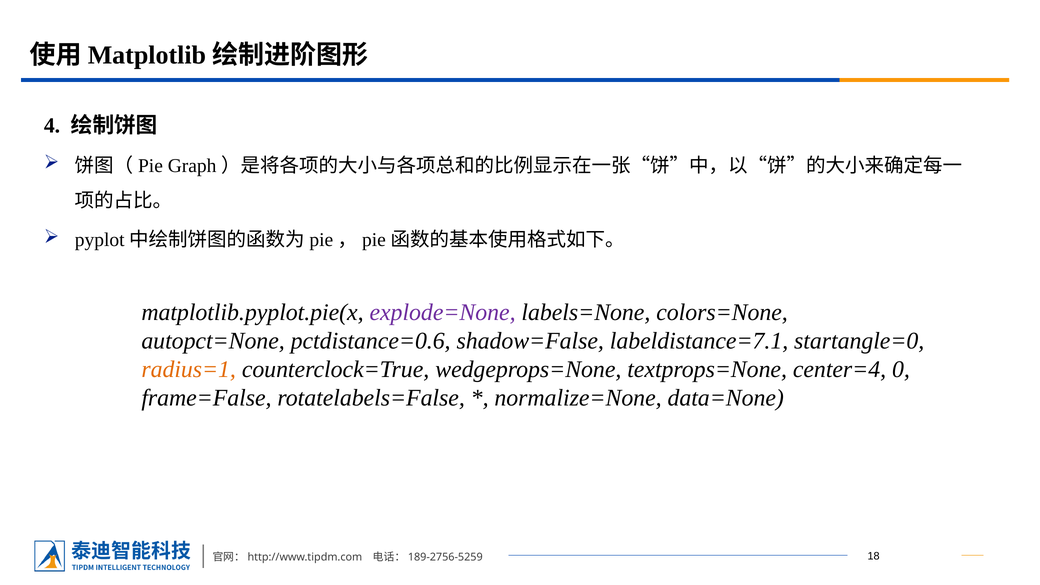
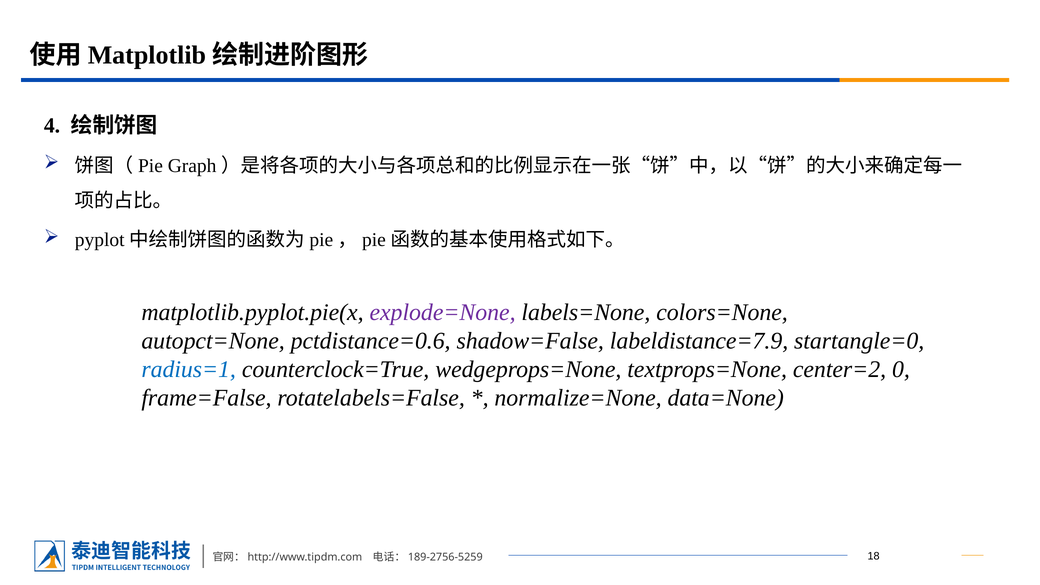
labeldistance=7.1: labeldistance=7.1 -> labeldistance=7.9 (699, 341)
radius=1 colour: orange -> blue (189, 369)
center=4: center=4 -> center=2 (840, 369)
